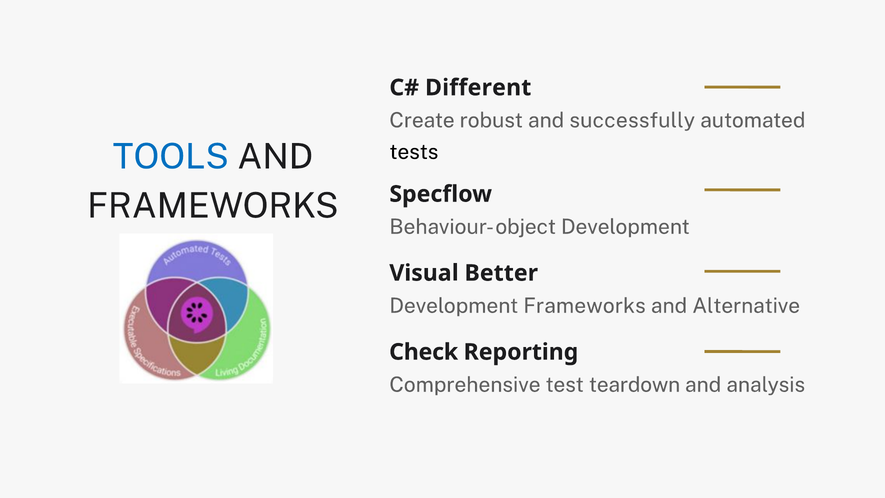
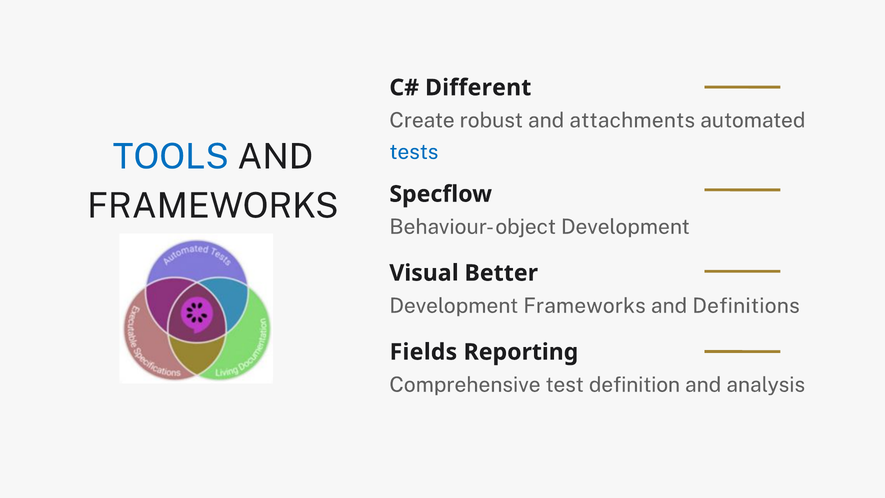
successfully: successfully -> attachments (632, 120)
tests colour: black -> blue (414, 152)
Alternative: Alternative -> Definitions (746, 306)
Check: Check -> Fields (423, 352)
teardown: teardown -> definition (634, 385)
